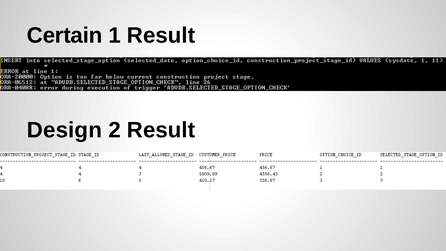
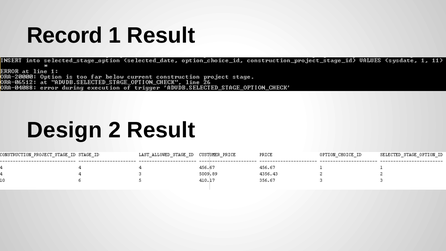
Certain: Certain -> Record (65, 36)
